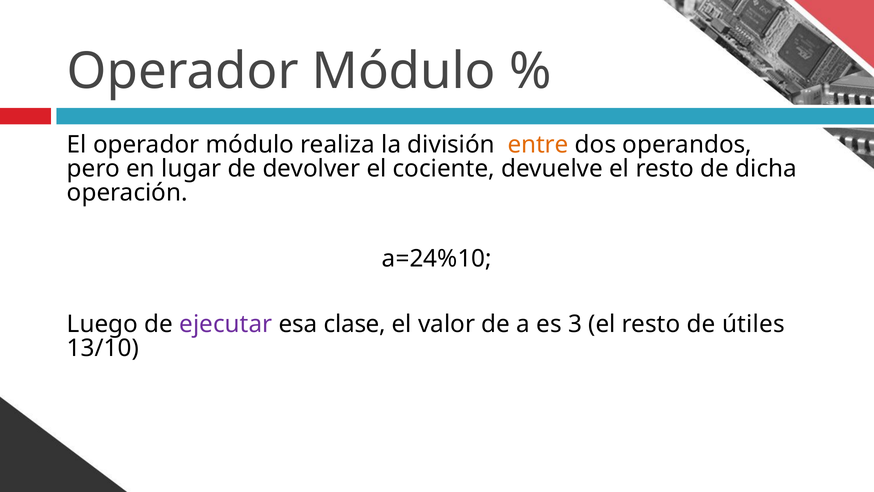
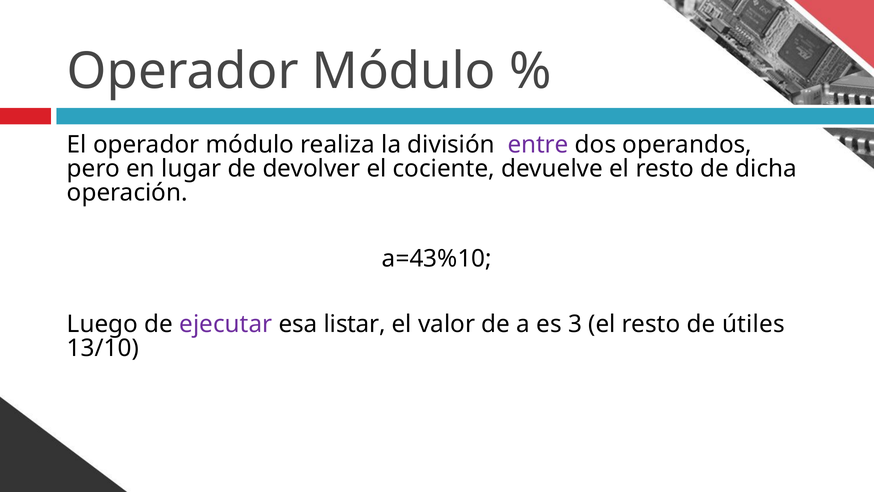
entre colour: orange -> purple (538, 145)
a=24%10: a=24%10 -> a=43%10 (437, 258)
clase: clase -> listar (355, 324)
